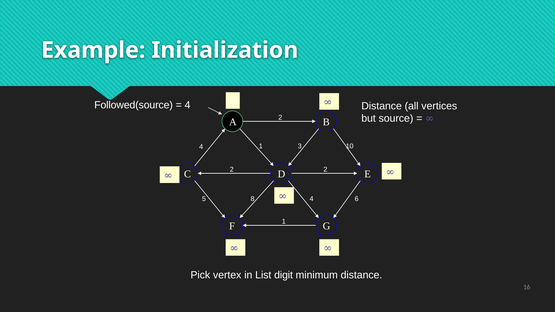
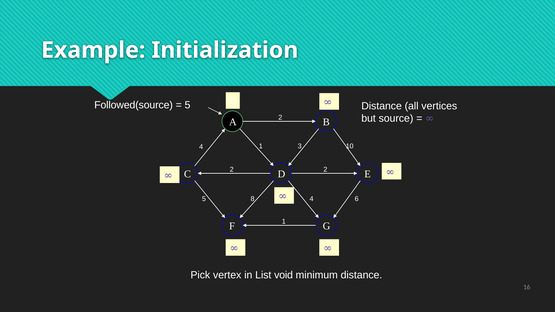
4: 4 -> 5 (188, 105)
digit: digit -> void (284, 275)
